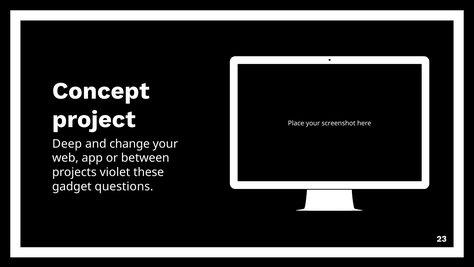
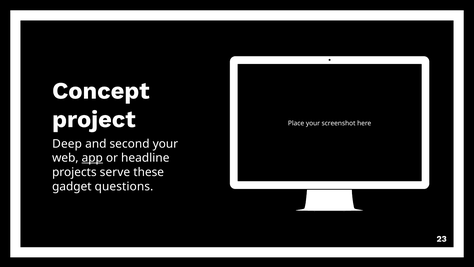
change: change -> second (130, 144)
app underline: none -> present (92, 158)
between: between -> headline (145, 158)
violet: violet -> serve (115, 172)
